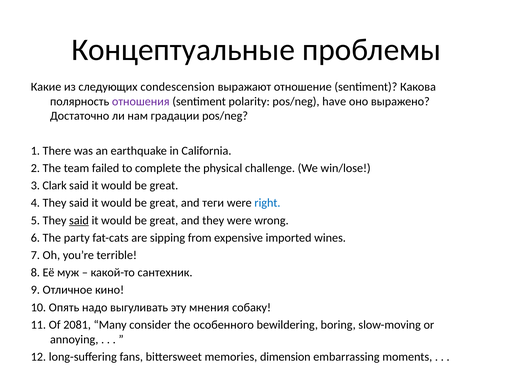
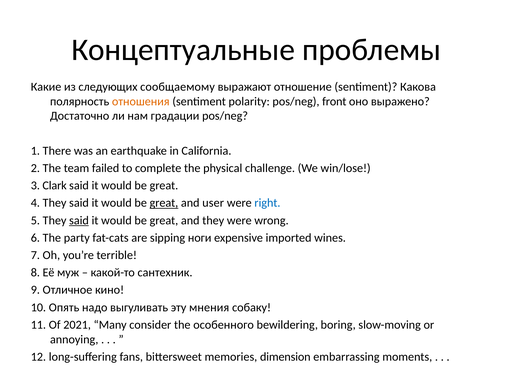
condescension: condescension -> сообщаемому (178, 87)
отношения colour: purple -> orange (141, 101)
have: have -> front (334, 101)
great underline: none -> present (164, 203)
теги: теги -> user (213, 203)
from: from -> ноги (200, 238)
2081: 2081 -> 2021 (77, 325)
